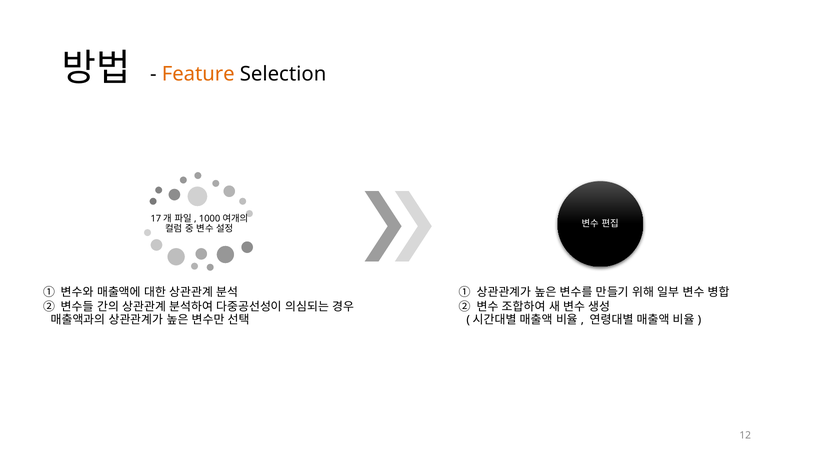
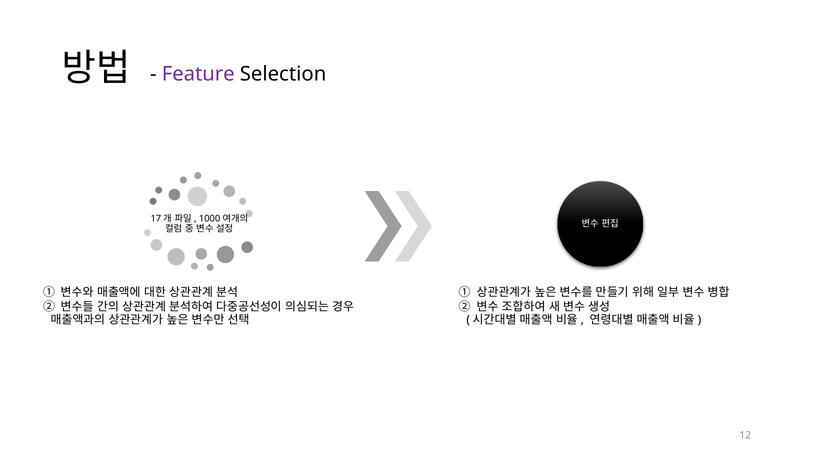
Feature colour: orange -> purple (198, 74)
